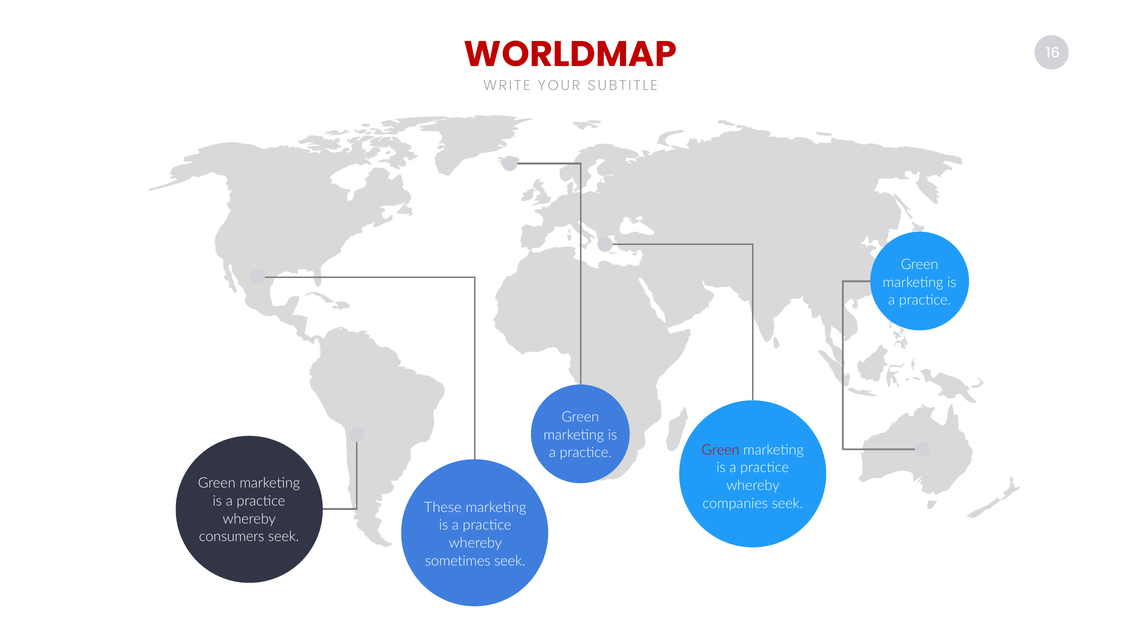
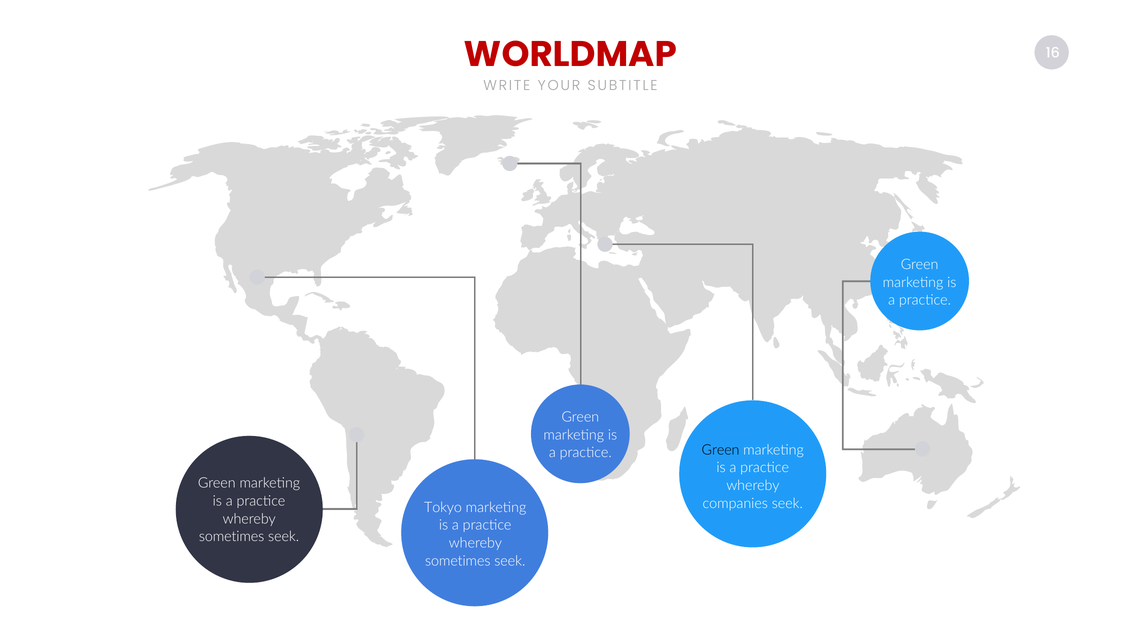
Green colour: red -> black (721, 450)
These: These -> Tokyo (443, 507)
consumers: consumers -> sometimes (232, 537)
